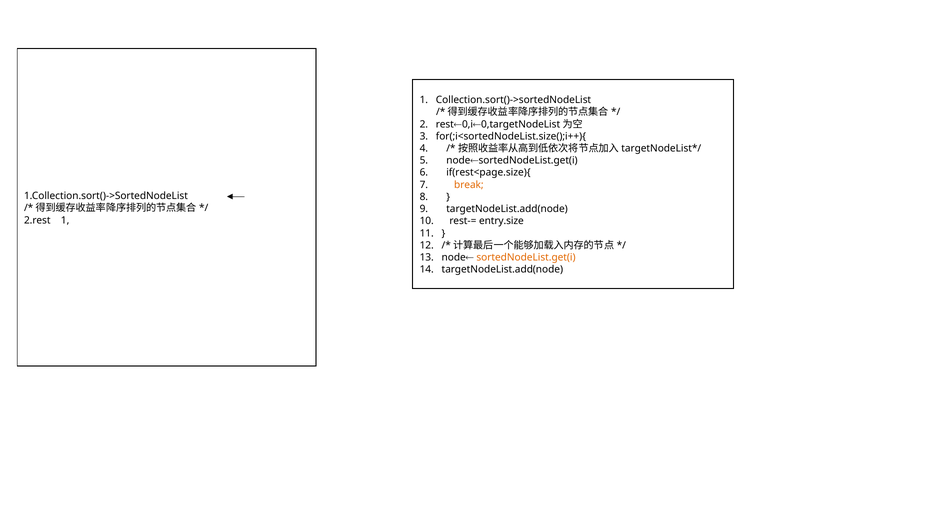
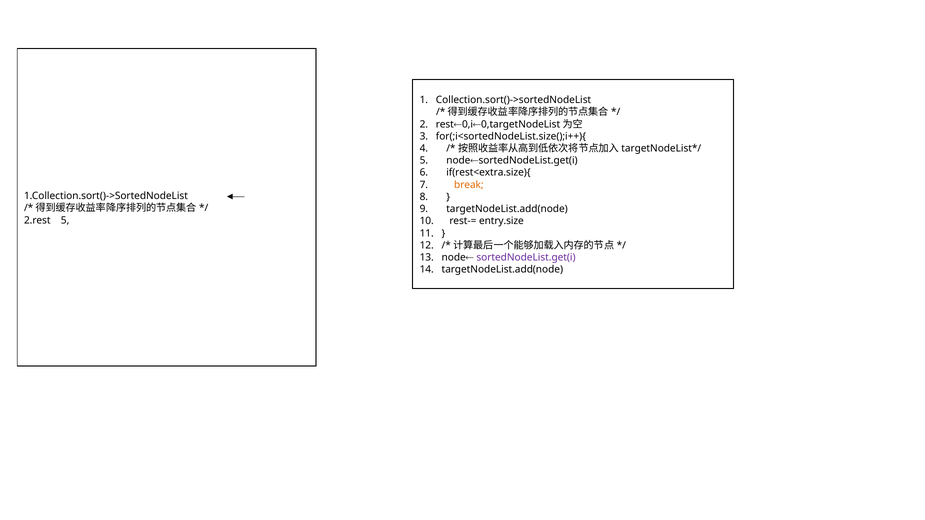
if(rest<page.size){: if(rest<page.size){ -> if(rest<extra.size){ (488, 173)
2.rest 1: 1 -> 5 (65, 220)
sortedNodeList.get(i colour: orange -> purple (526, 258)
